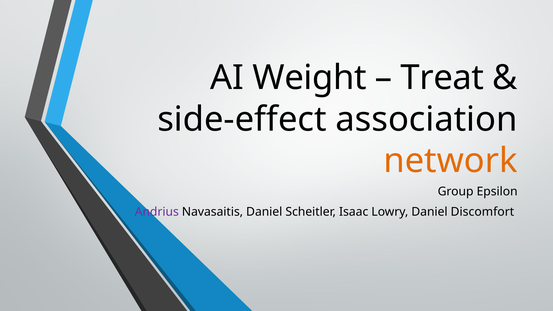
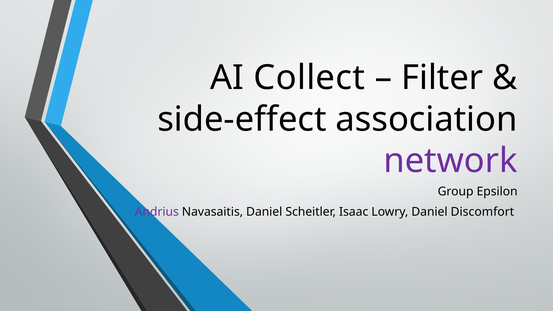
Weight: Weight -> Collect (309, 78)
Treat: Treat -> Filter (442, 78)
network colour: orange -> purple (451, 161)
